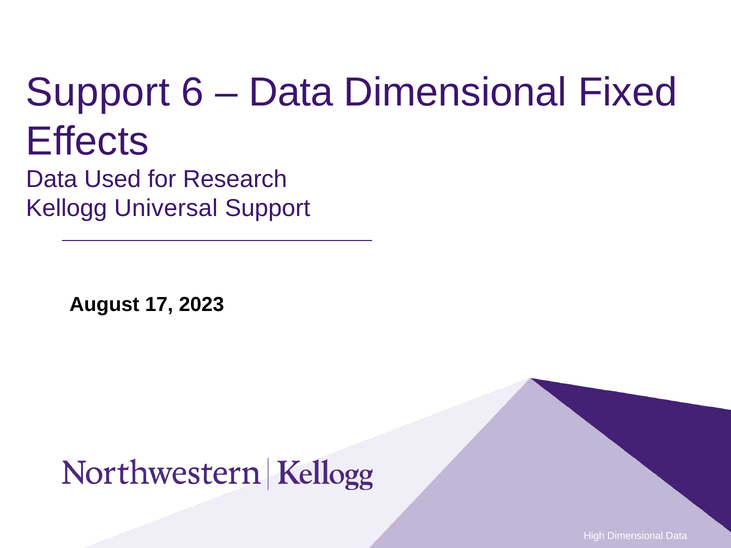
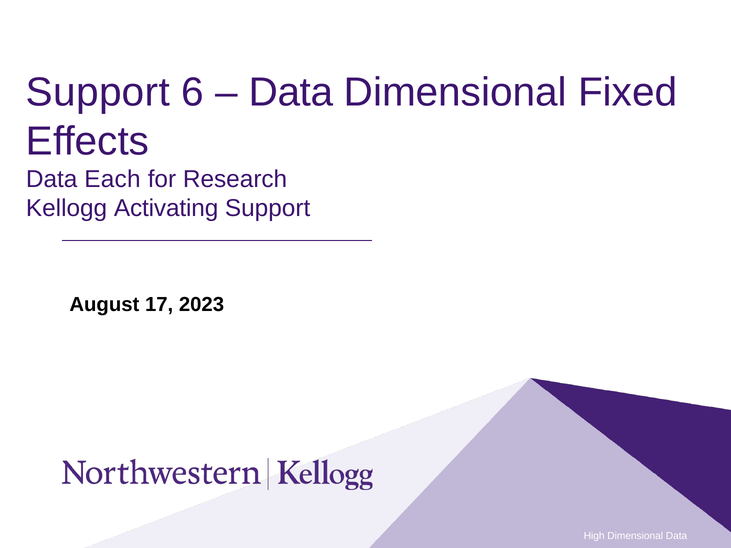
Used: Used -> Each (112, 179)
Universal: Universal -> Activating (166, 208)
